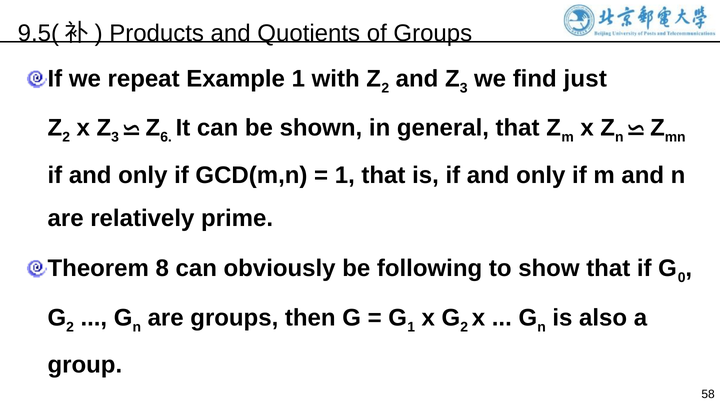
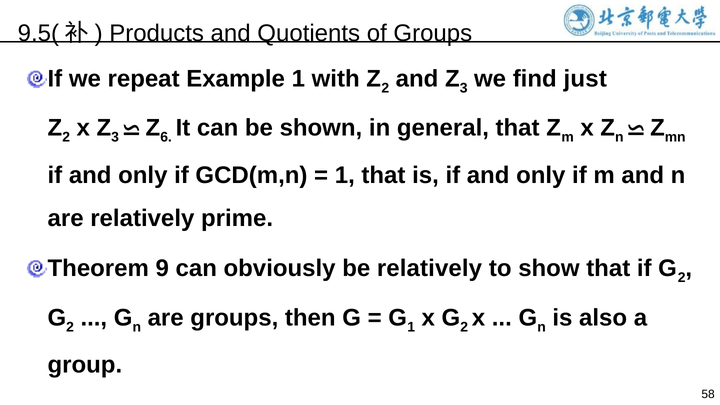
8: 8 -> 9 (162, 268)
be following: following -> relatively (429, 268)
if G 0: 0 -> 2 (682, 278)
